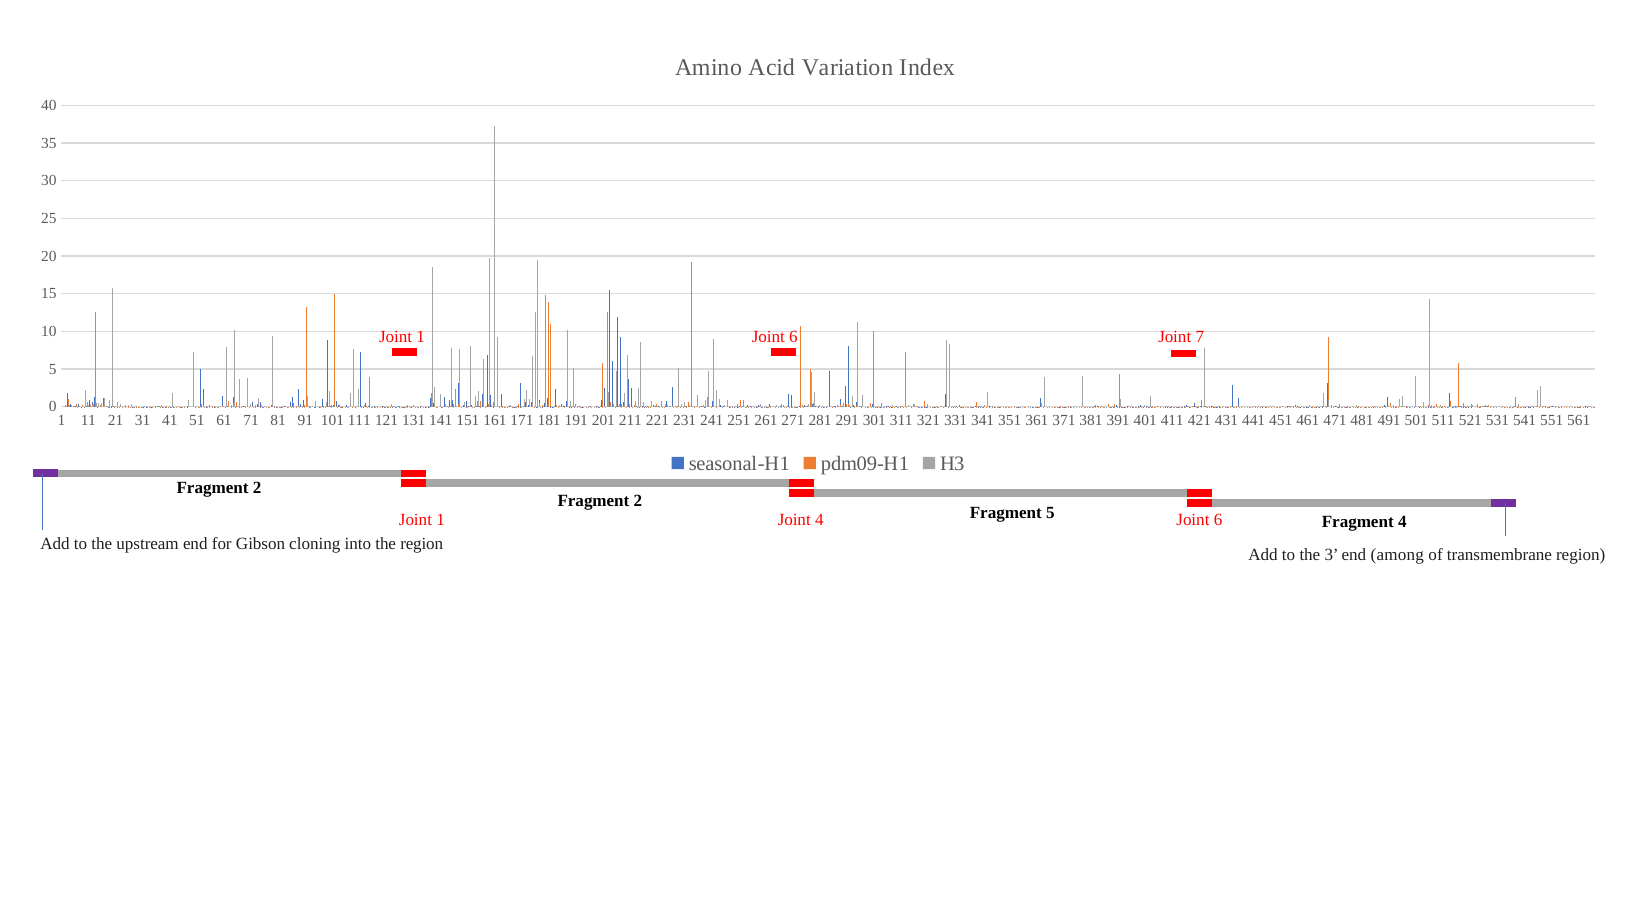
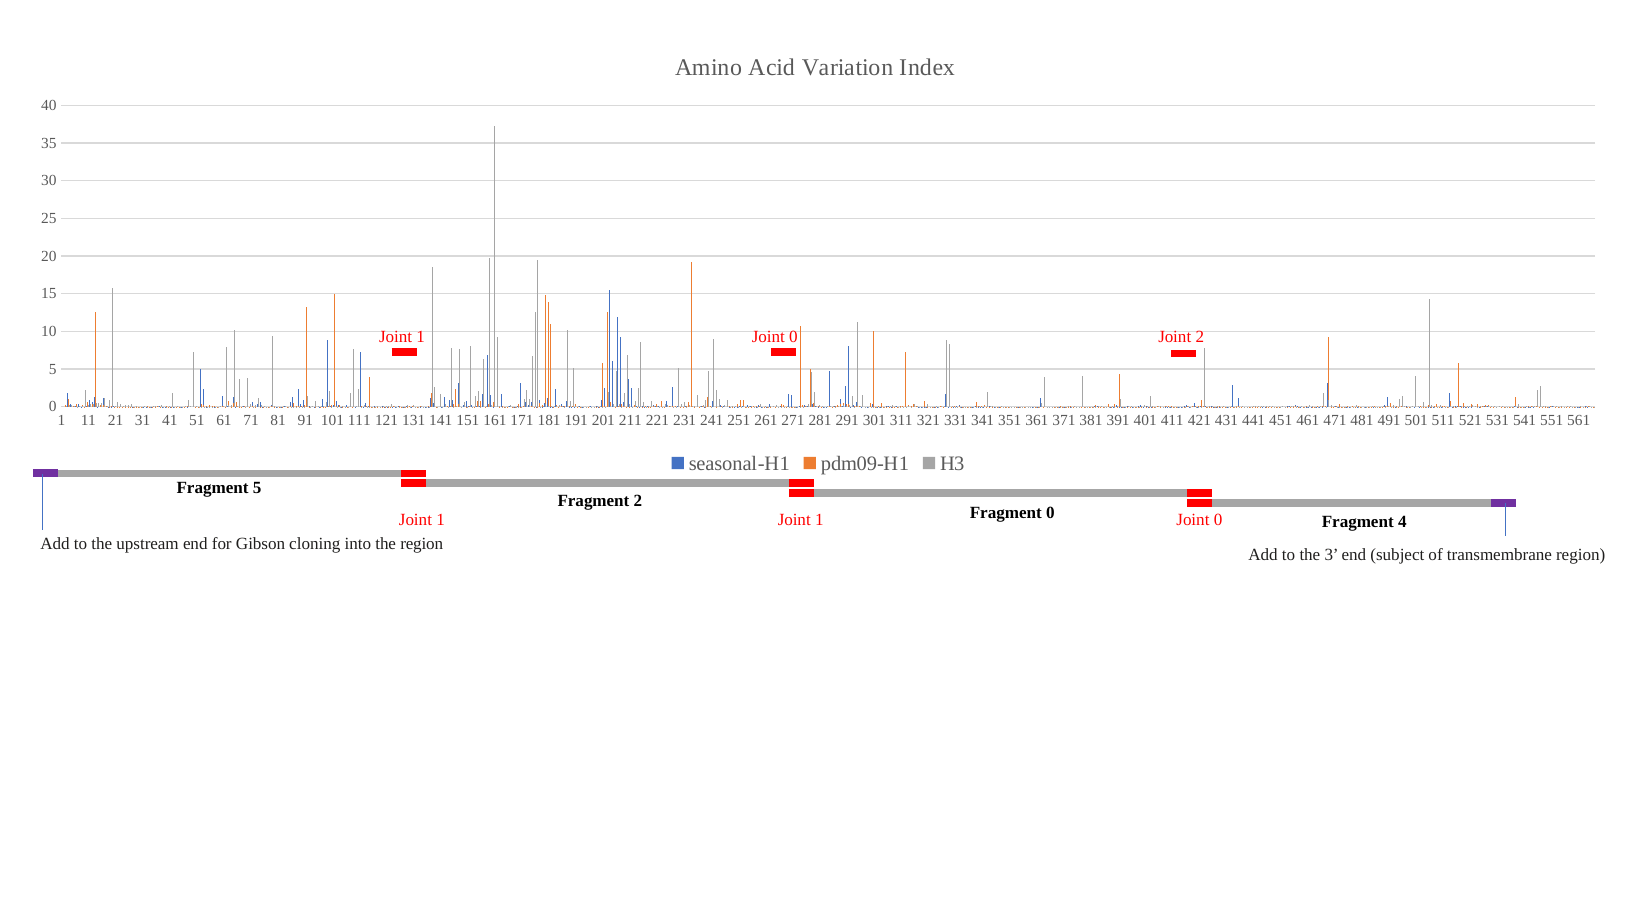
6: 6 -> 0 (793, 337)
Joint 7: 7 -> 2 (1200, 337)
2: 2 -> 5 (257, 488)
Fragment 5: 5 -> 0 (1050, 513)
1 Joint 4: 4 -> 1 (819, 520)
6: 6 -> 0 (1218, 520)
among: among -> subject (1397, 555)
